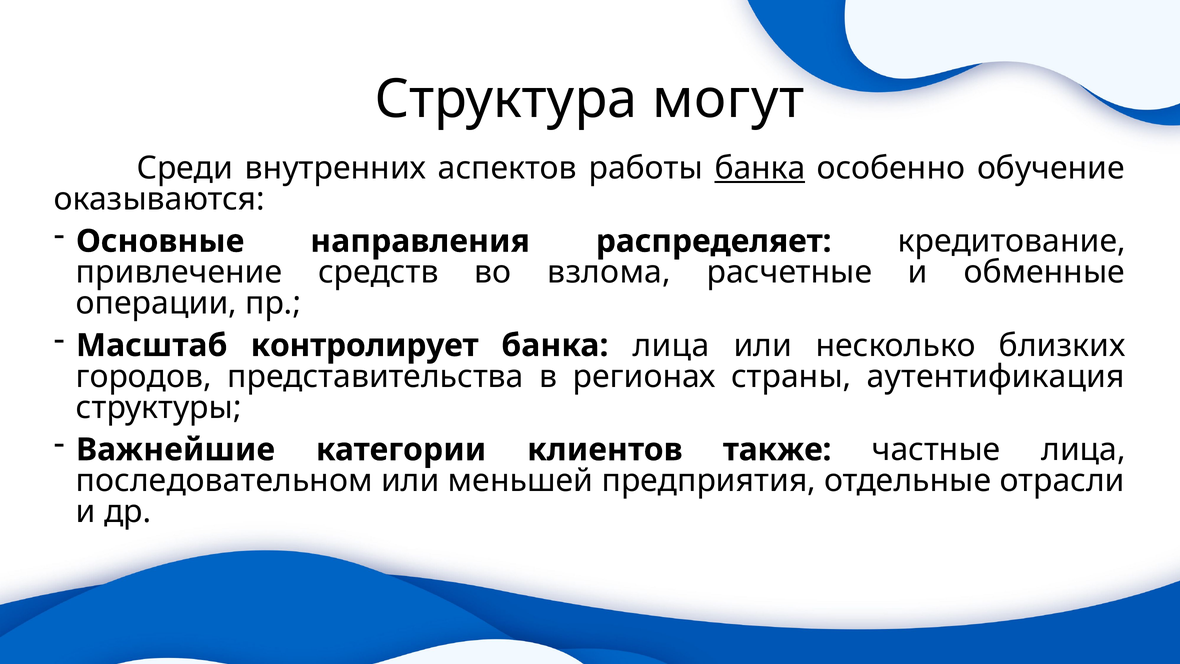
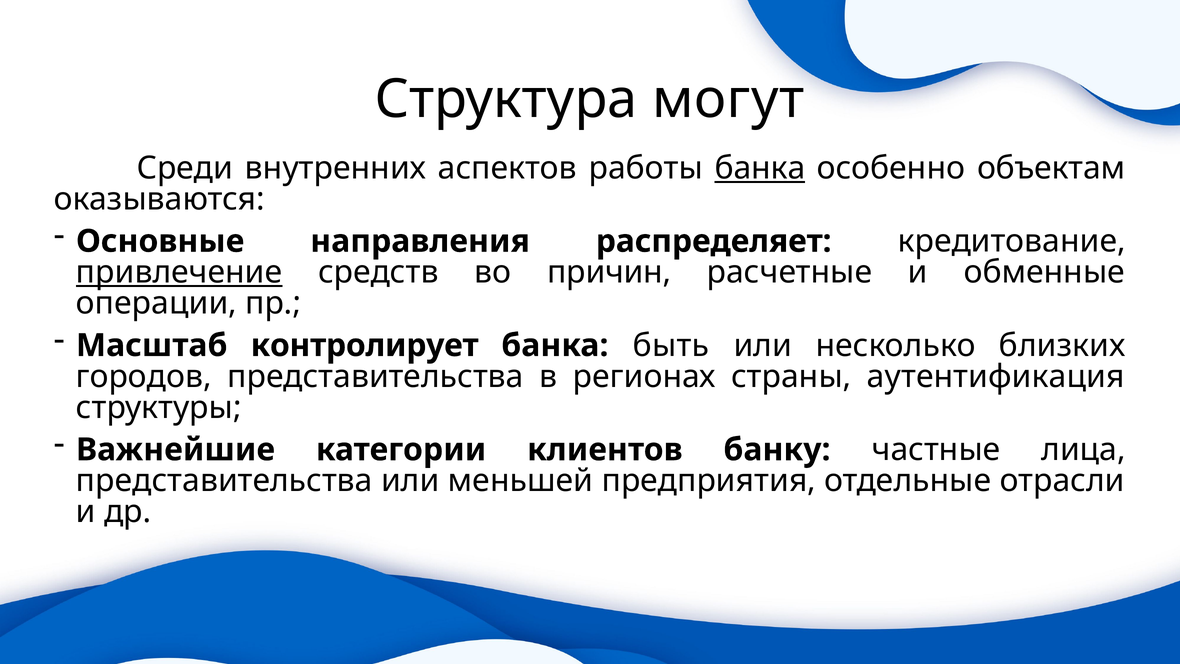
обучение: обучение -> объектам (1051, 168)
привлечение underline: none -> present (179, 272)
взлома: взлома -> причин (609, 272)
банка лица: лица -> быть (671, 345)
также: также -> банку (777, 450)
последовательном: последовательном -> представительства (224, 481)
